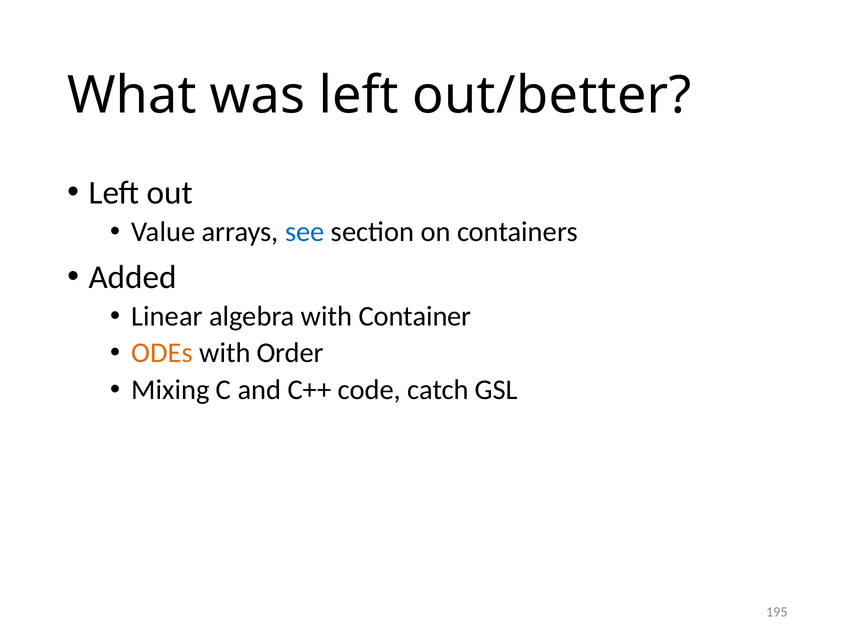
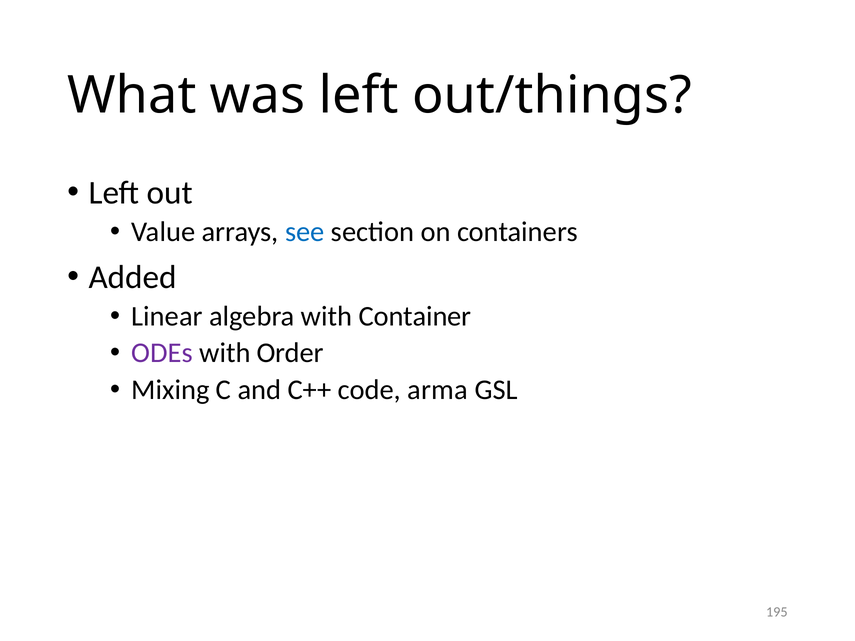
out/better: out/better -> out/things (552, 96)
ODEs colour: orange -> purple (162, 353)
catch: catch -> arma (438, 390)
